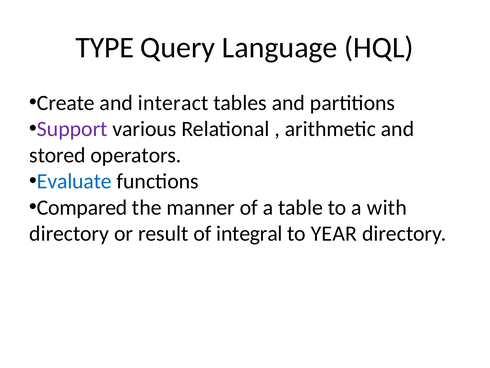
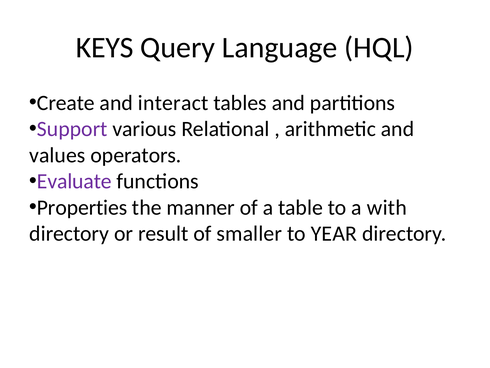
TYPE: TYPE -> KEYS (105, 47)
stored: stored -> values (57, 155)
Evaluate colour: blue -> purple (74, 181)
Compared: Compared -> Properties (82, 207)
integral: integral -> smaller (249, 233)
